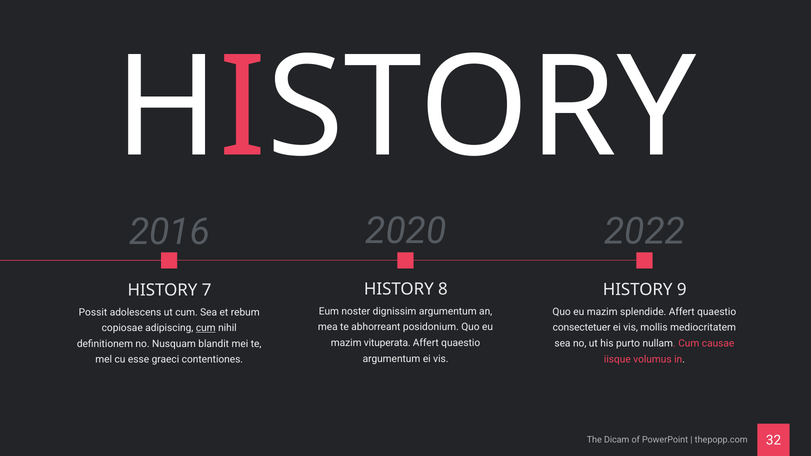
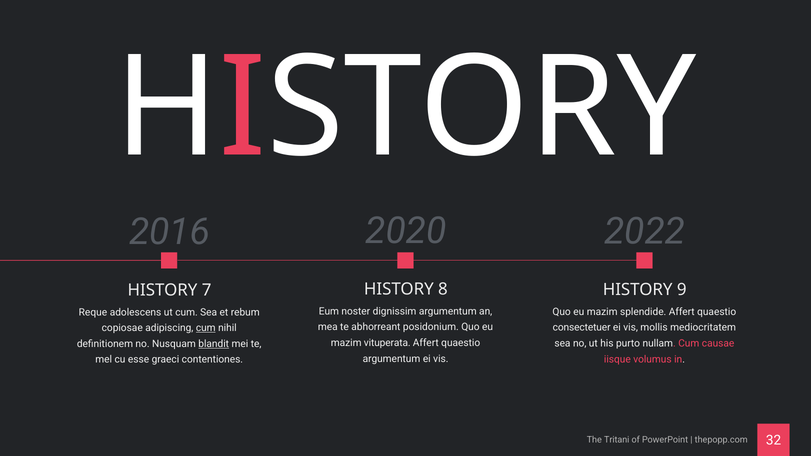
Possit: Possit -> Reque (93, 312)
blandit underline: none -> present (214, 344)
Dicam: Dicam -> Tritani (617, 440)
